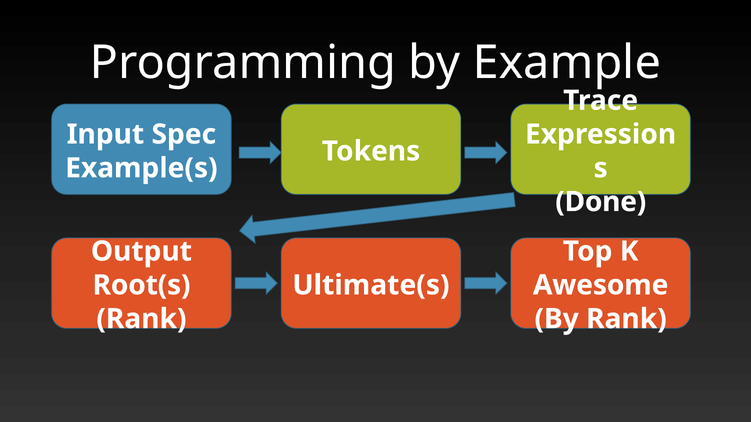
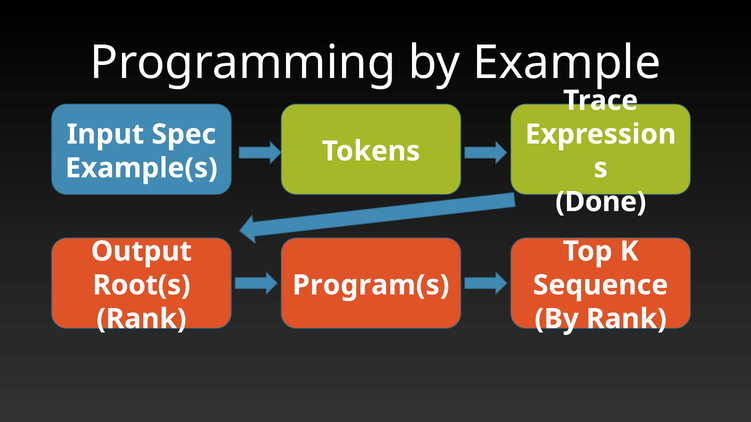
Ultimate(s: Ultimate(s -> Program(s (371, 285)
Awesome: Awesome -> Sequence (601, 285)
